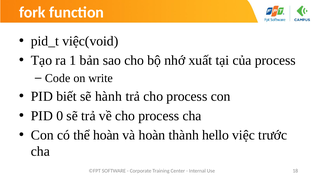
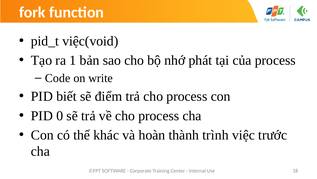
xuất: xuất -> phát (200, 60)
hành: hành -> điểm (109, 96)
thể hoàn: hoàn -> khác (106, 135)
hello: hello -> trình (215, 135)
